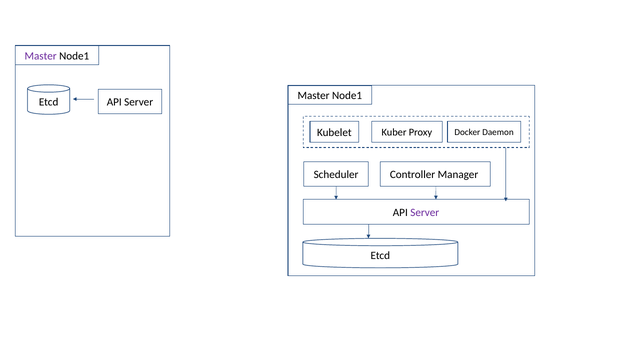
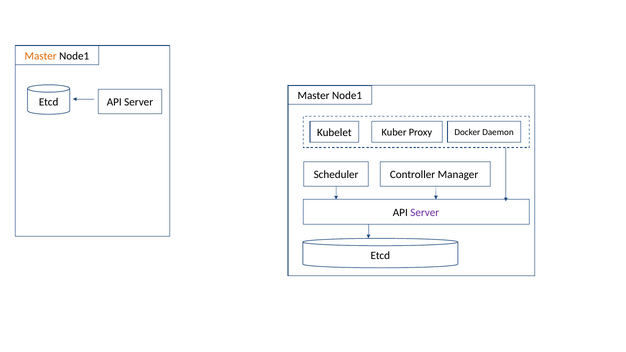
Master colour: purple -> orange (41, 56)
